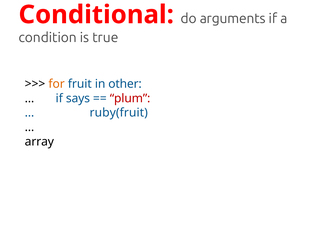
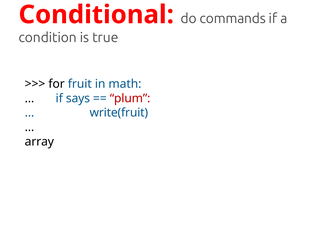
arguments: arguments -> commands (233, 19)
for colour: orange -> black (57, 84)
other: other -> math (125, 84)
ruby(fruit: ruby(fruit -> write(fruit (119, 113)
